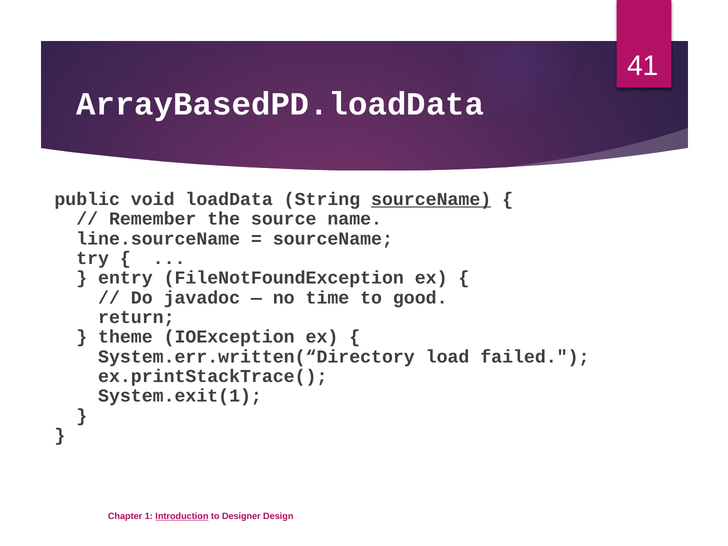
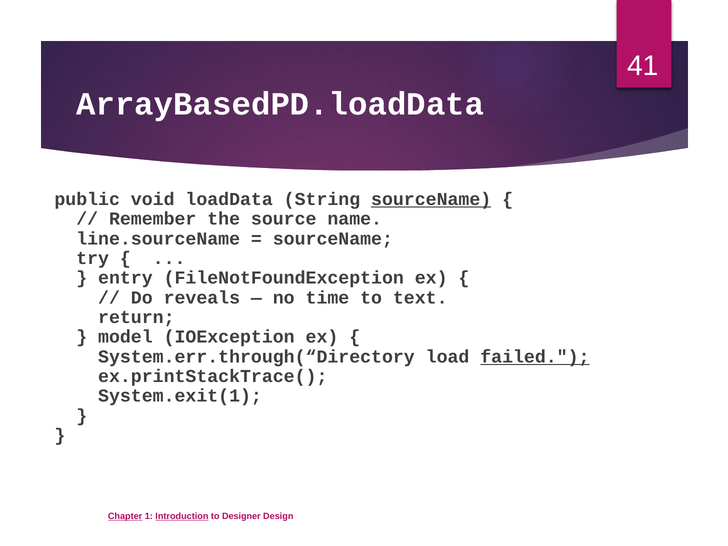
javadoc: javadoc -> reveals (202, 298)
good: good -> text (420, 298)
theme: theme -> model (125, 337)
System.err.written(“Directory: System.err.written(“Directory -> System.err.through(“Directory (256, 357)
failed underline: none -> present (535, 357)
Chapter underline: none -> present (125, 516)
